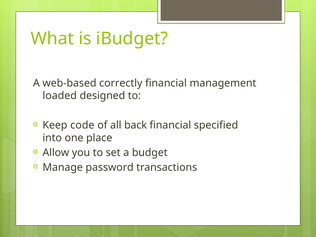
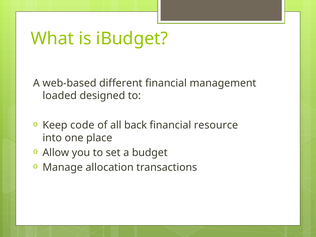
correctly: correctly -> different (121, 83)
specified: specified -> resource (216, 125)
password: password -> allocation (110, 167)
